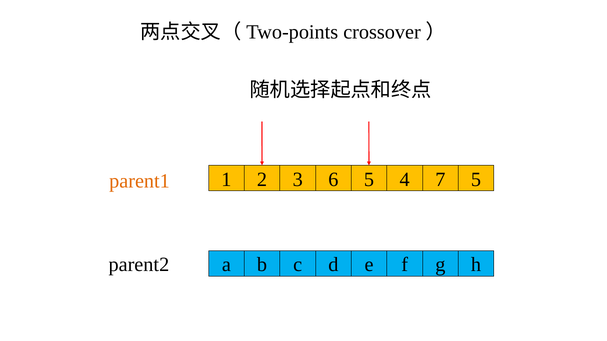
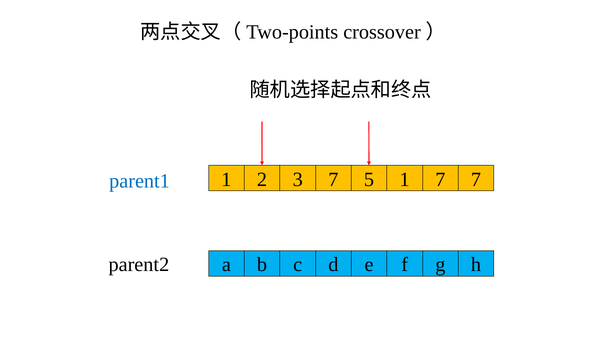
3 6: 6 -> 7 (333, 180)
5 4: 4 -> 1 (405, 180)
7 5: 5 -> 7 (476, 180)
parent1 colour: orange -> blue (140, 181)
